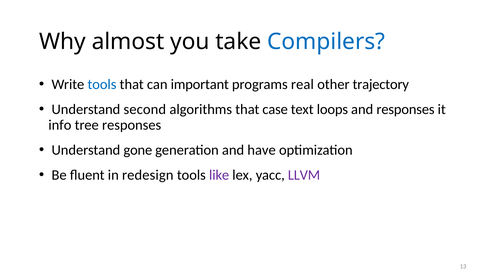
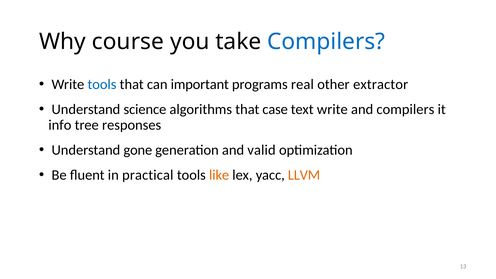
almost: almost -> course (128, 42)
trajectory: trajectory -> extractor (381, 84)
second: second -> science (145, 109)
text loops: loops -> write (332, 109)
and responses: responses -> compilers (405, 109)
have: have -> valid (262, 150)
redesign: redesign -> practical (148, 175)
like colour: purple -> orange (219, 175)
LLVM colour: purple -> orange (304, 175)
